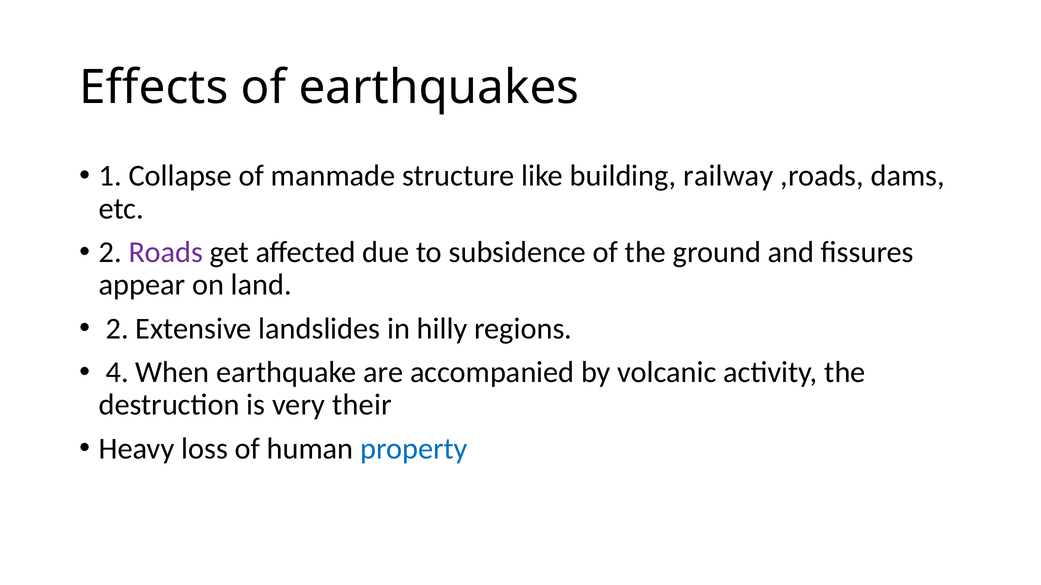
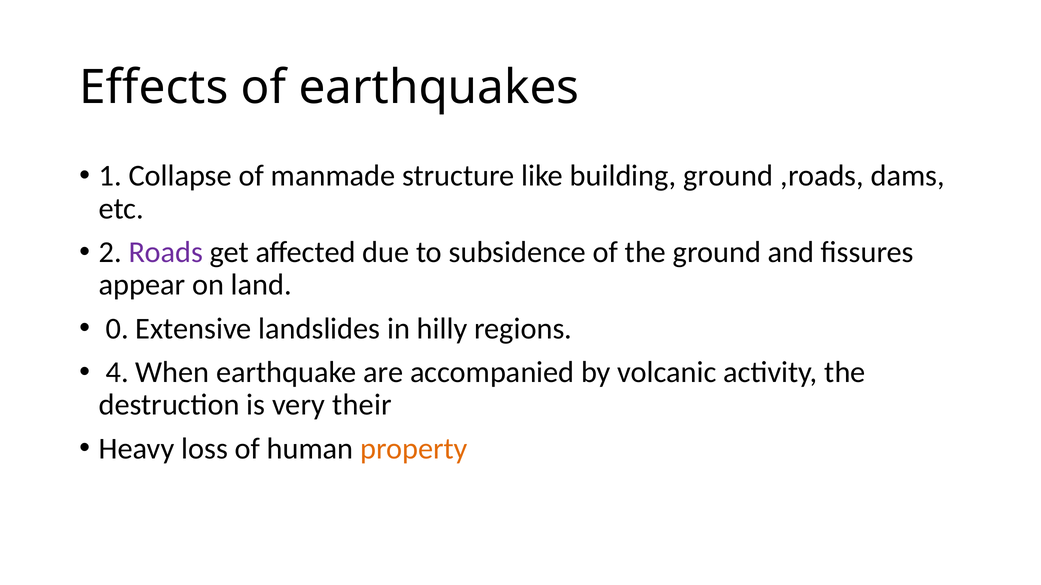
building railway: railway -> ground (728, 176)
2: 2 -> 0 (117, 329)
property colour: blue -> orange (414, 449)
